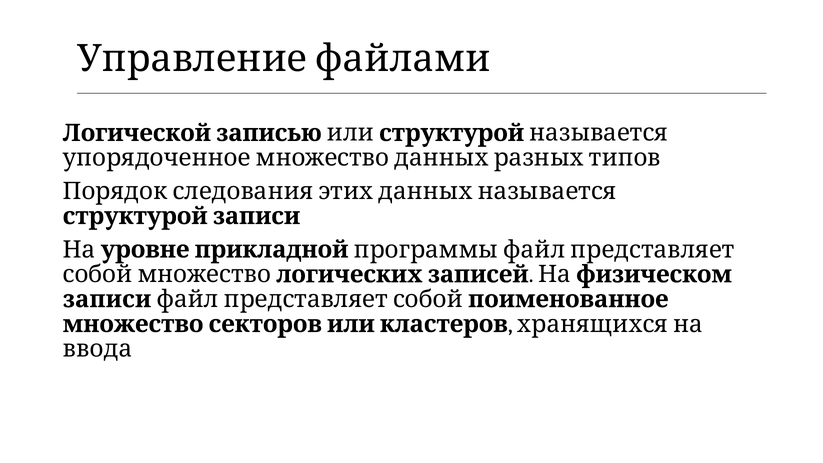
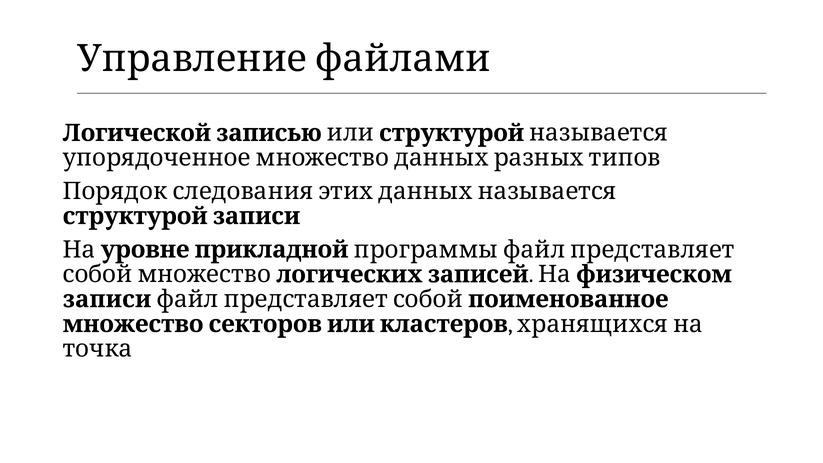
ввода: ввода -> точка (98, 349)
